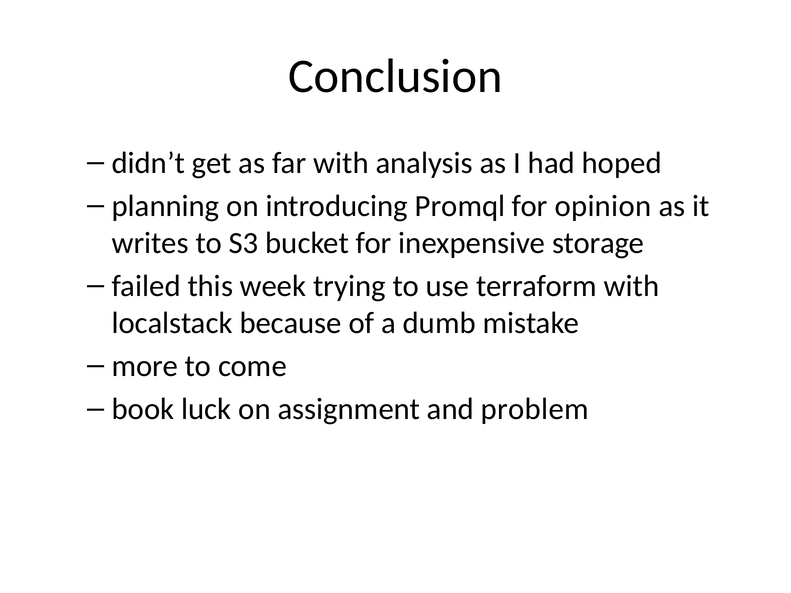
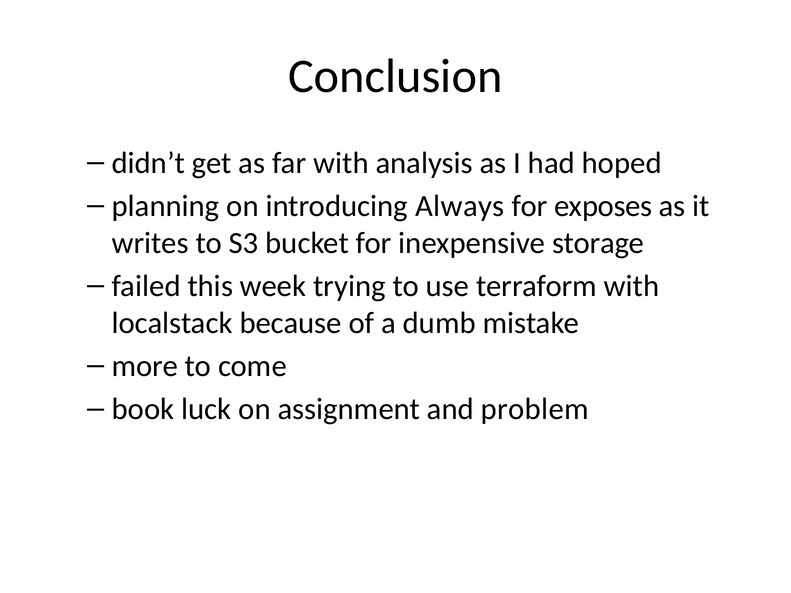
Promql: Promql -> Always (460, 206)
opinion: opinion -> exposes (603, 206)
